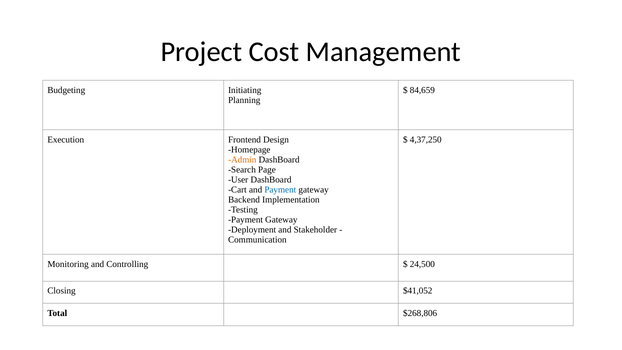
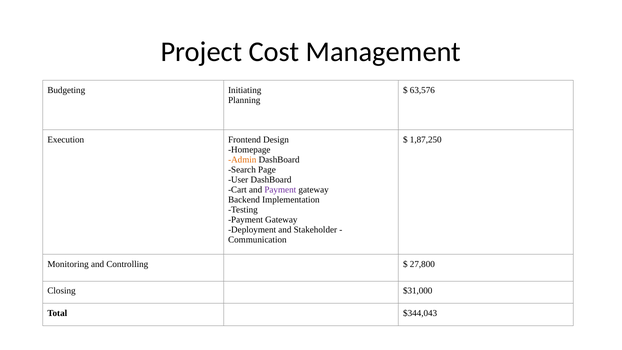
84,659: 84,659 -> 63,576 (422, 90)
4,37,250: 4,37,250 -> 1,87,250 (426, 139)
Payment colour: blue -> purple (280, 190)
24,500: 24,500 -> 27,800 (422, 264)
$41,052: $41,052 -> $31,000 (418, 291)
$268,806: $268,806 -> $344,043 (420, 313)
